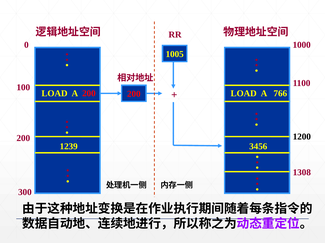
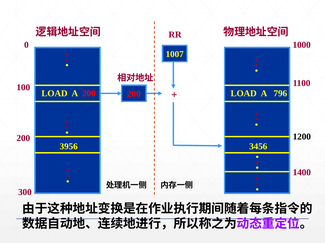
1005: 1005 -> 1007 (175, 54)
766: 766 -> 796 (280, 94)
1239: 1239 -> 3956 (69, 147)
1308: 1308 -> 1400 (302, 173)
